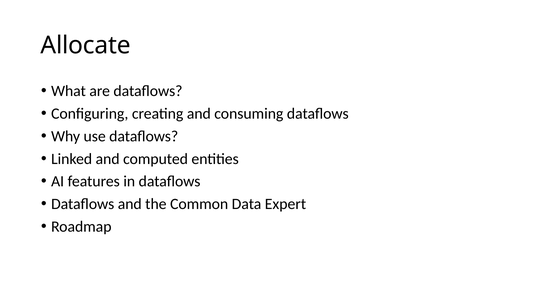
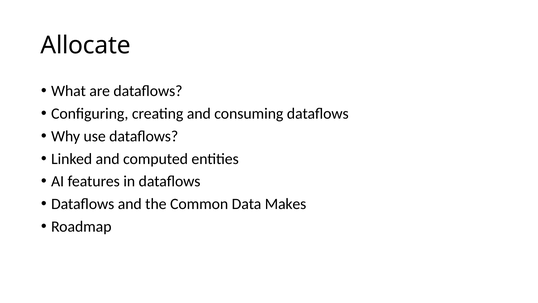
Expert: Expert -> Makes (286, 204)
